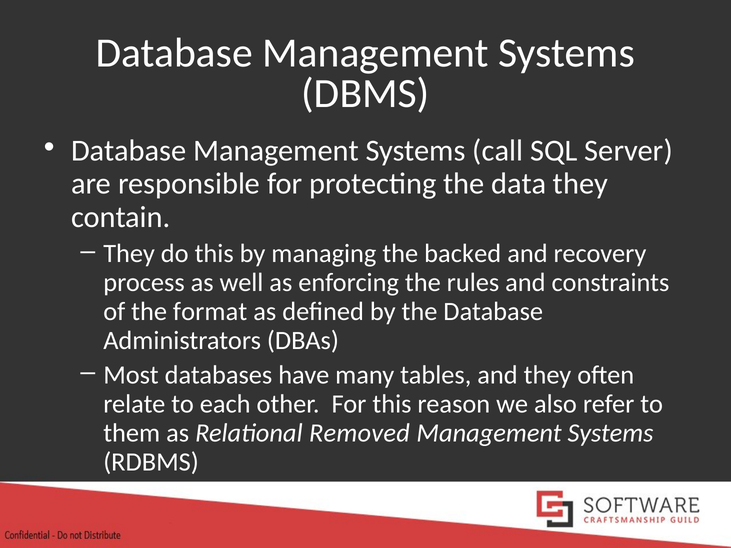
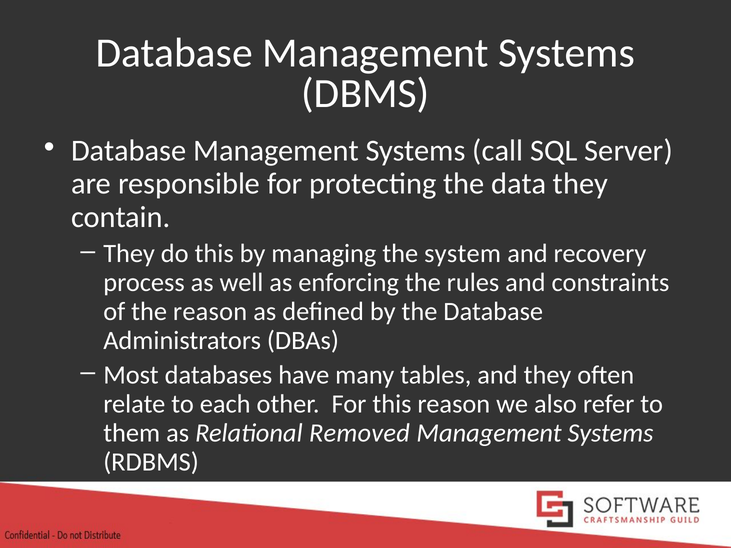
backed: backed -> system (463, 254)
the format: format -> reason (210, 312)
